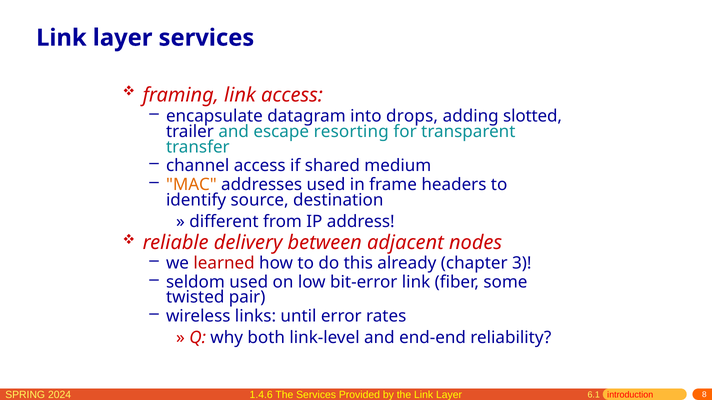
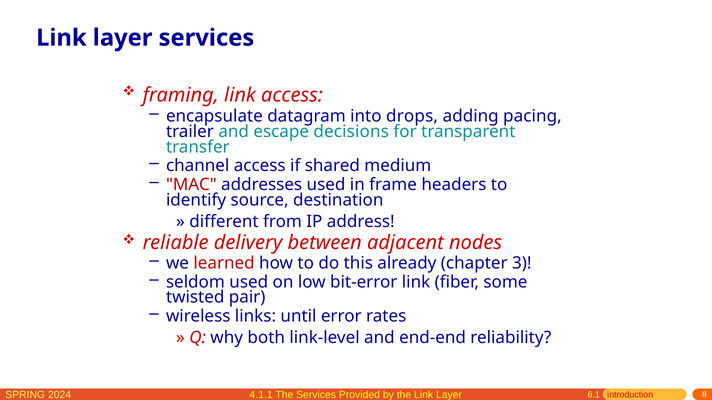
slotted: slotted -> pacing (532, 116)
resorting: resorting -> decisions (351, 132)
MAC colour: orange -> red (191, 185)
1.4.6: 1.4.6 -> 4.1.1 (261, 395)
